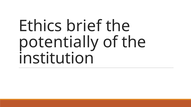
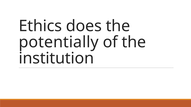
brief: brief -> does (84, 26)
